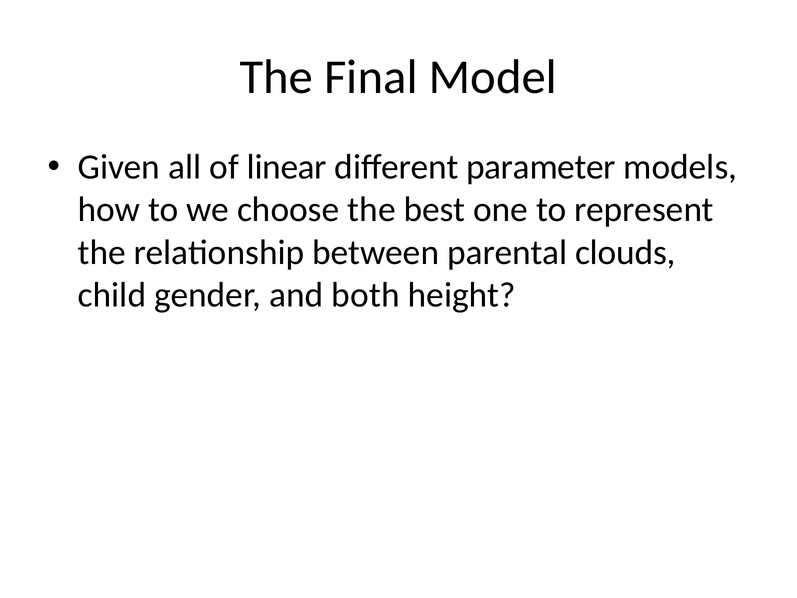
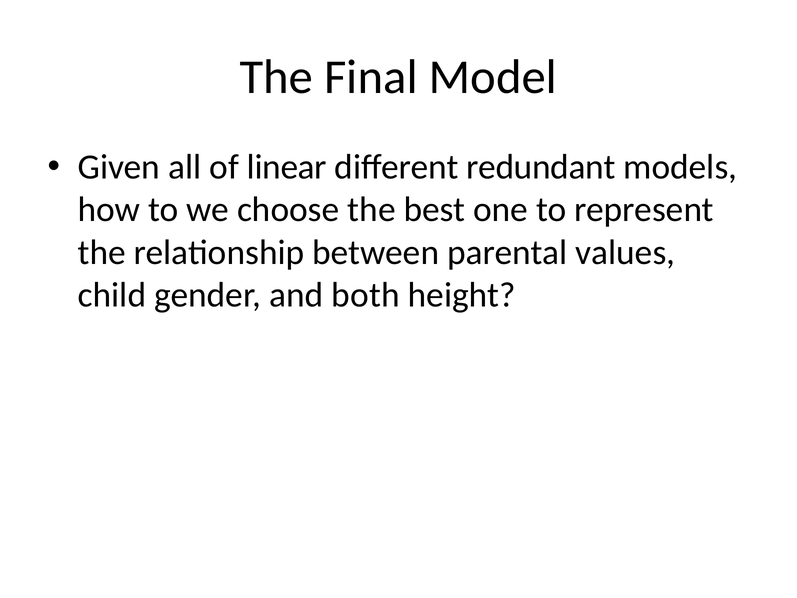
parameter: parameter -> redundant (541, 167)
clouds: clouds -> values (625, 252)
